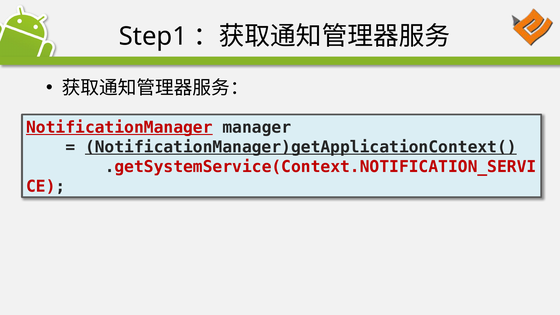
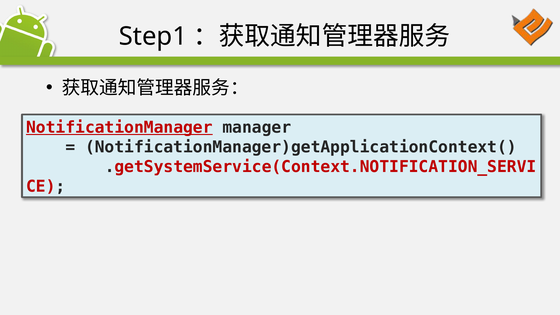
NotificationManager)getApplicationContext( underline: present -> none (301, 147)
